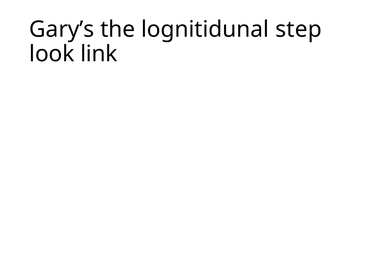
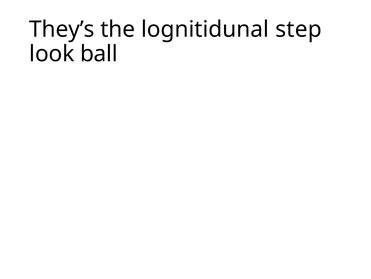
Gary’s: Gary’s -> They’s (62, 29)
link: link -> ball (99, 54)
